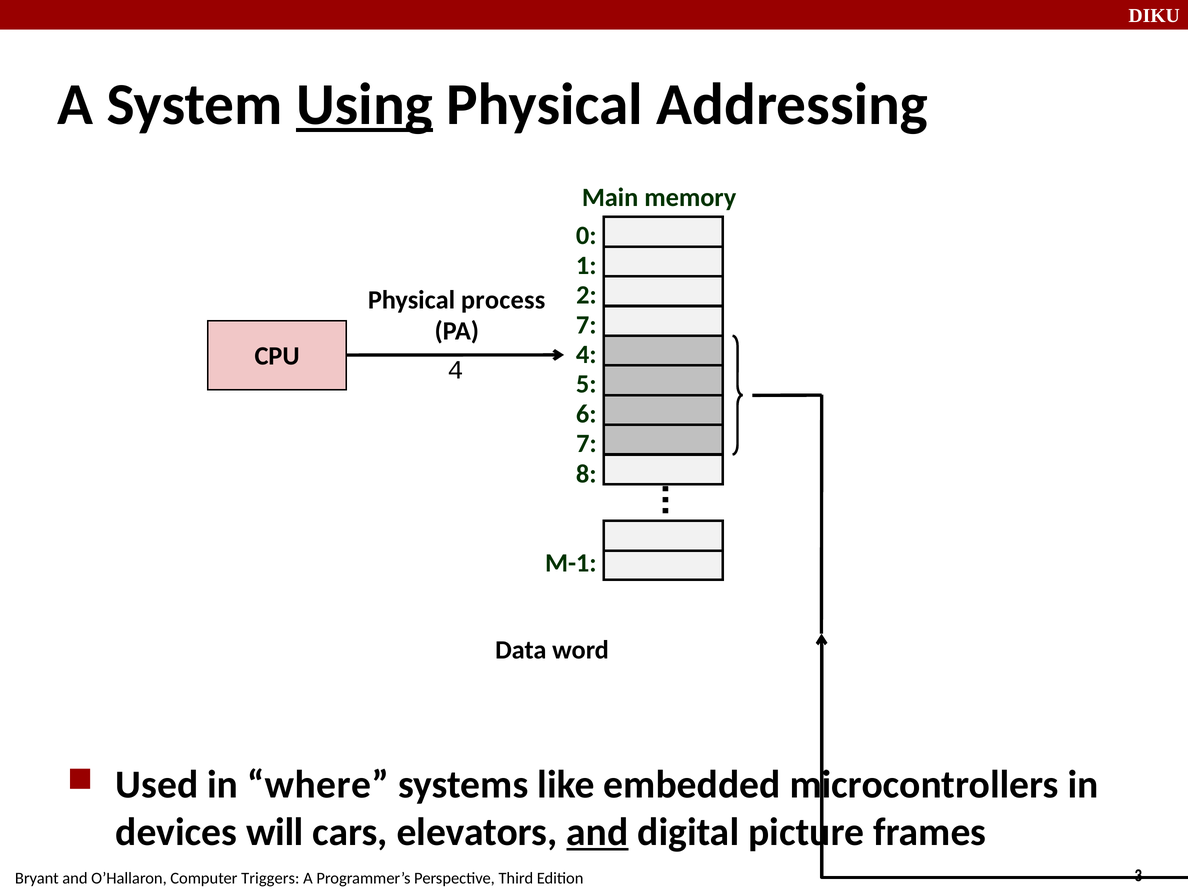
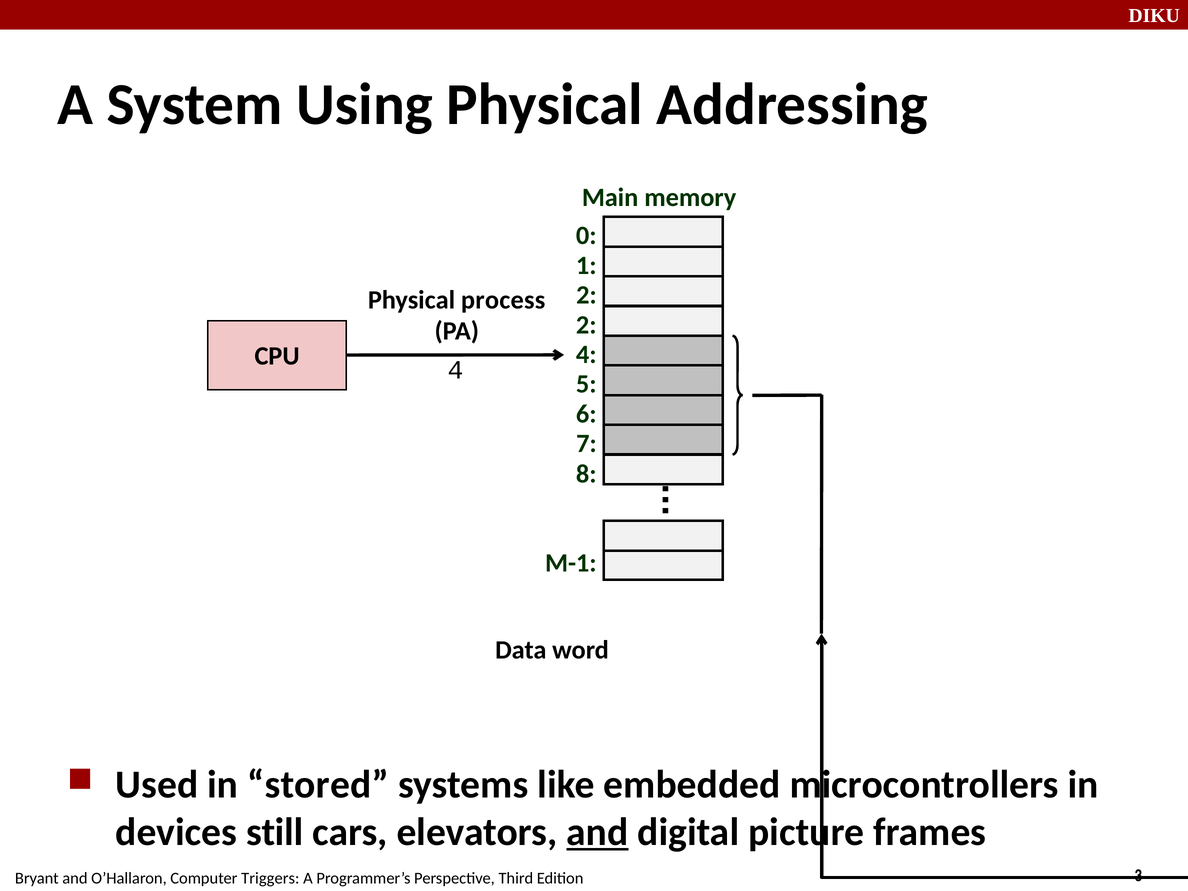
Using underline: present -> none (365, 104)
7: 7 -> 2 (586, 325)
where: where -> stored (318, 785)
will: will -> still (275, 832)
